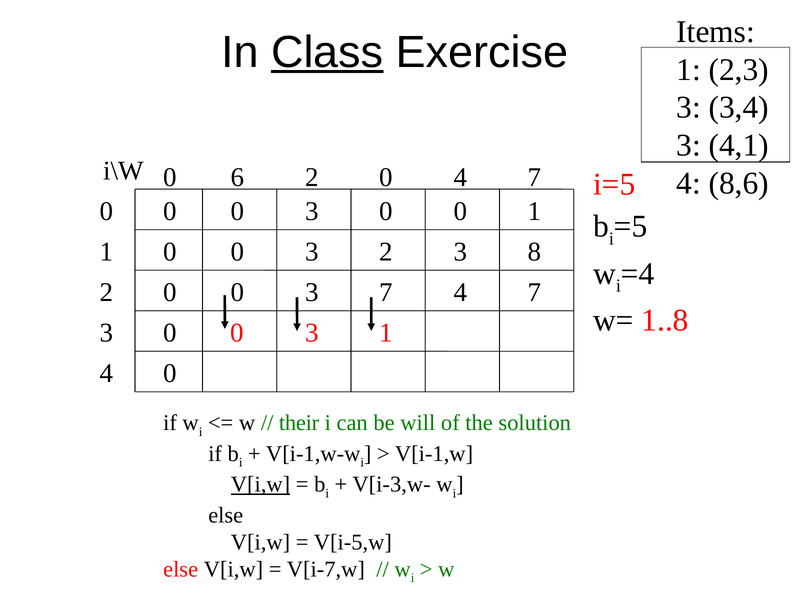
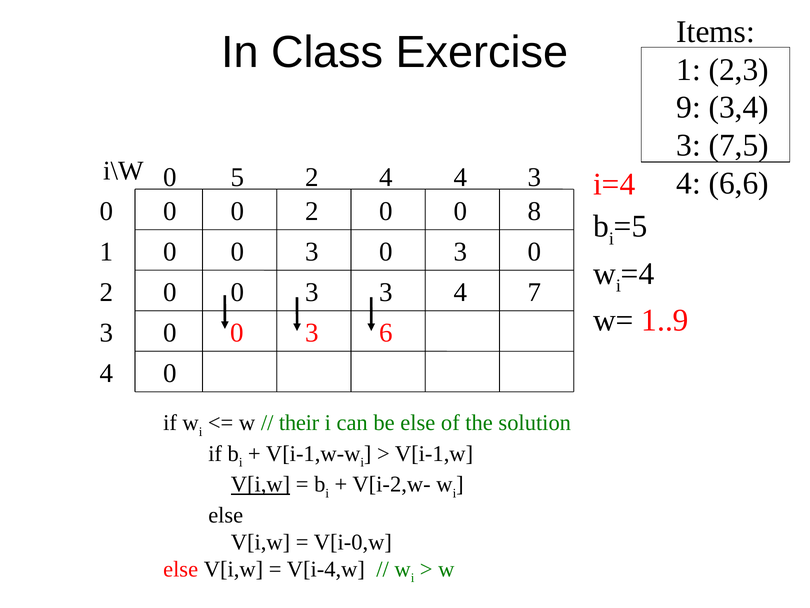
Class underline: present -> none (327, 52)
3: 3 -> 9 (689, 107)
4,1: 4,1 -> 7,5 (739, 145)
i=5: i=5 -> i=4 (614, 184)
6: 6 -> 5 (238, 177)
2 0: 0 -> 4 (386, 177)
4 7: 7 -> 3 (535, 177)
8,6: 8,6 -> 6,6 (739, 183)
0 0 3: 3 -> 2 (312, 211)
1: 1 -> 8 (535, 211)
2: 2 -> 0 (386, 252)
8: 8 -> 0 (535, 252)
3 7: 7 -> 3 (386, 292)
1..8: 1..8 -> 1..9 (665, 320)
3 1: 1 -> 6 (386, 333)
be will: will -> else (418, 423)
V[i-3,w-: V[i-3,w- -> V[i-2,w- (392, 484)
V[i-5,w: V[i-5,w -> V[i-0,w (353, 542)
V[i-7,w: V[i-7,w -> V[i-4,w (326, 569)
